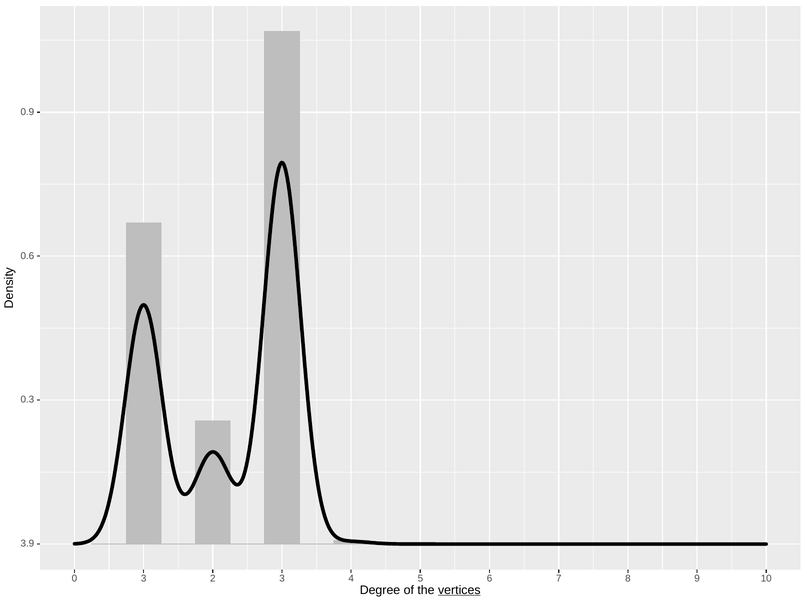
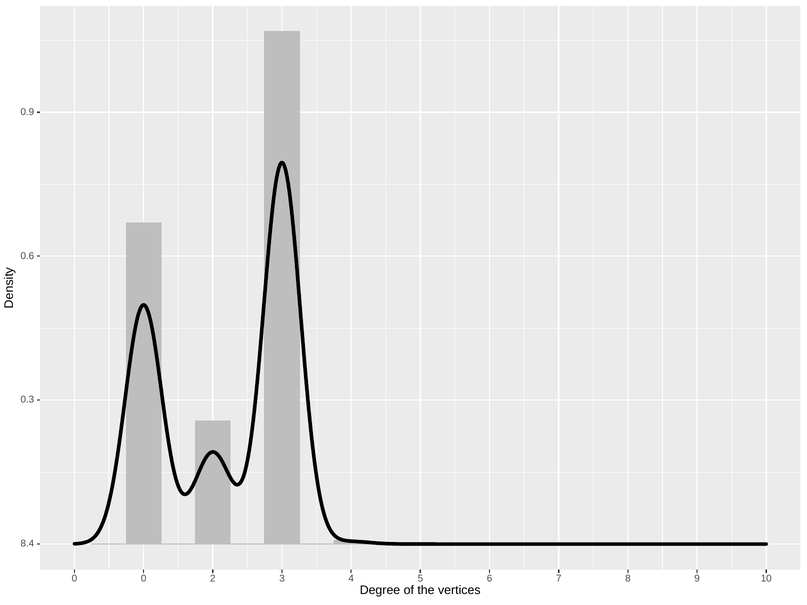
3.9: 3.9 -> 8.4 (27, 544)
0 3: 3 -> 0 (144, 579)
vertices underline: present -> none (459, 590)
